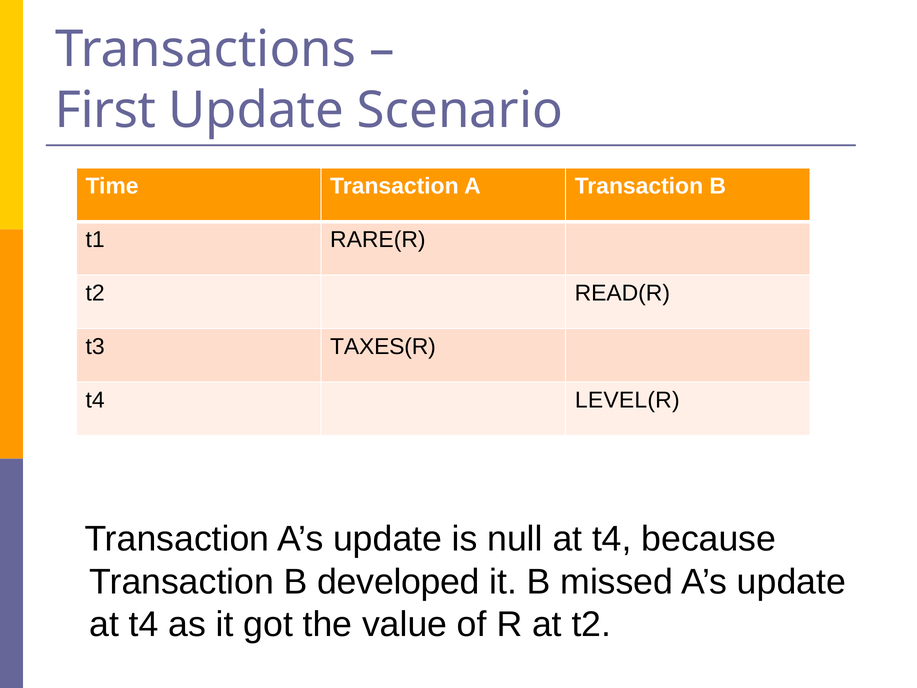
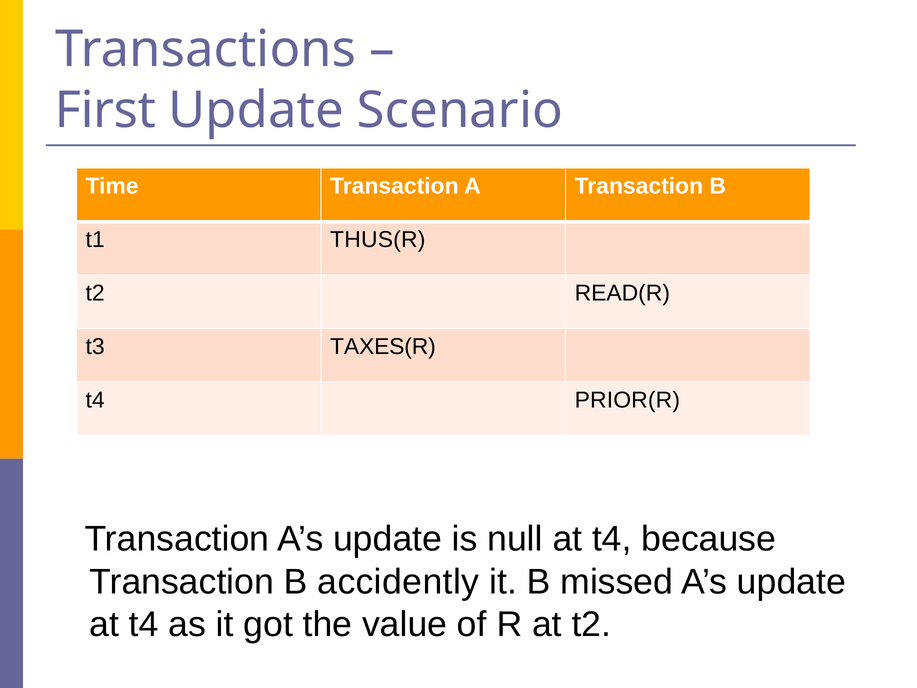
RARE(R: RARE(R -> THUS(R (378, 239)
LEVEL(R: LEVEL(R -> PRIOR(R (627, 400)
developed: developed -> accidently (398, 582)
